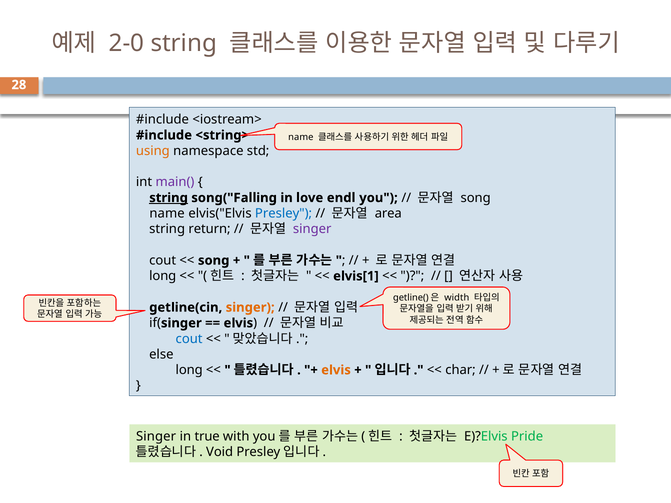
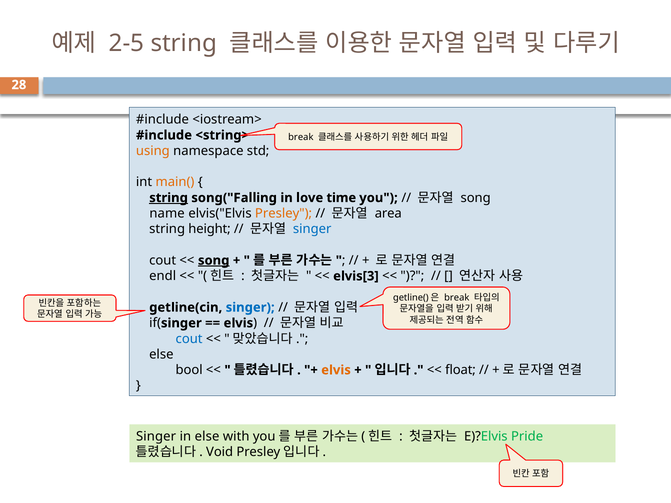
2-0: 2-0 -> 2-5 (127, 43)
name: name -> break (301, 137)
main( colour: purple -> orange (175, 182)
endl: endl -> time (341, 198)
Presley colour: blue -> orange (284, 214)
return: return -> height (210, 229)
singer colour: purple -> blue (312, 229)
song underline: none -> present (214, 261)
long: long -> endl (163, 276)
elvis[1: elvis[1 -> elvis[3 (356, 276)
width: width -> break (457, 298)
singer colour: orange -> blue (250, 308)
long: long -> bool (189, 370)
char: char -> float (461, 370)
in true: true -> else (207, 437)
